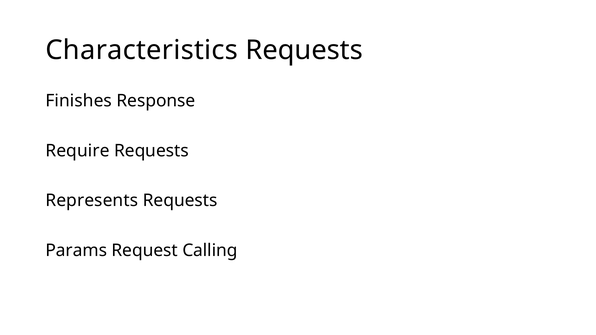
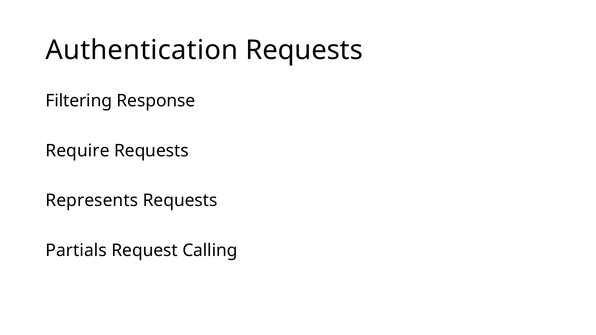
Characteristics: Characteristics -> Authentication (142, 50)
Finishes: Finishes -> Filtering (79, 101)
Params: Params -> Partials (76, 251)
